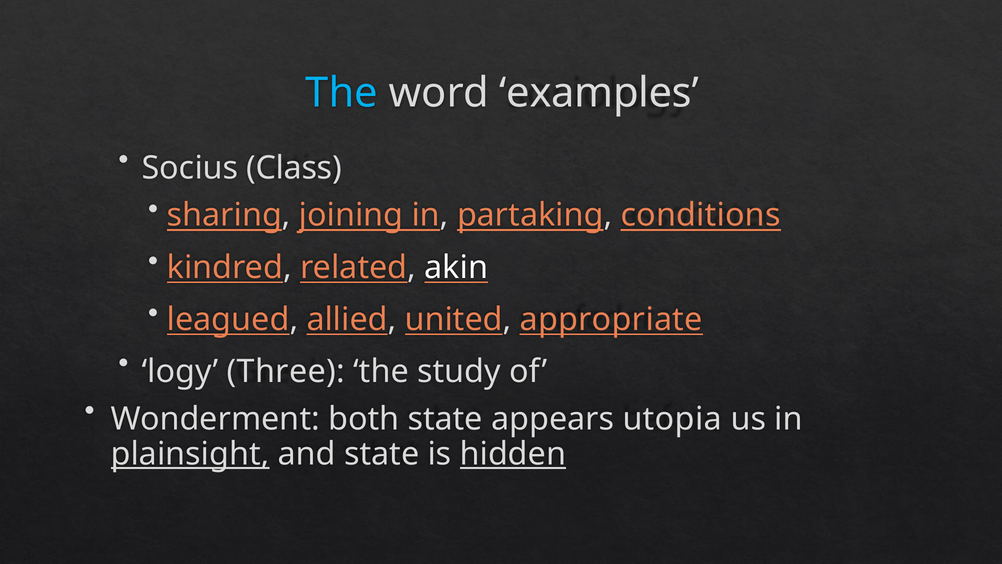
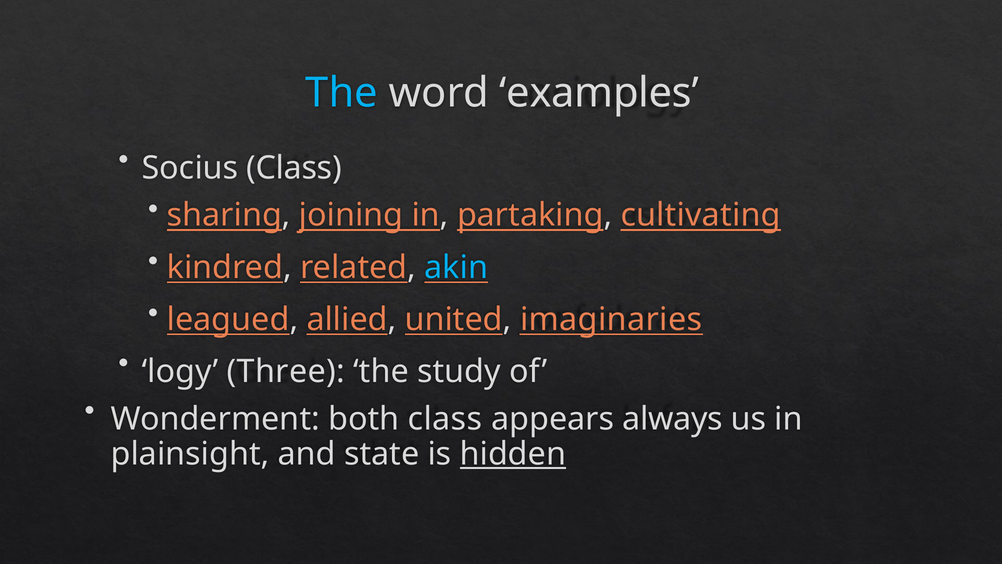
conditions: conditions -> cultivating (701, 215)
akin colour: white -> light blue (456, 267)
appropriate: appropriate -> imaginaries (611, 319)
both state: state -> class (445, 419)
utopia: utopia -> always (673, 419)
plainsight underline: present -> none (190, 454)
